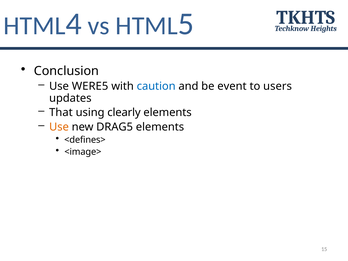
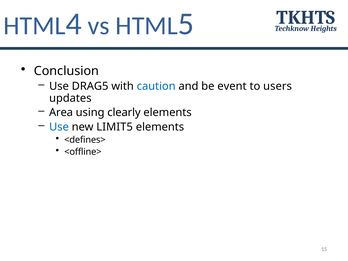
WERE5: WERE5 -> DRAG5 (90, 86)
That: That -> Area (61, 113)
Use colour: orange -> blue (59, 127)
DRAG5: DRAG5 -> LIMIT5 (115, 127)
<image>: <image> -> <offline> (83, 152)
